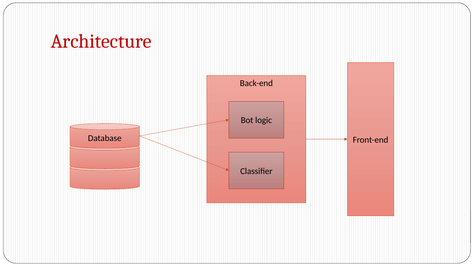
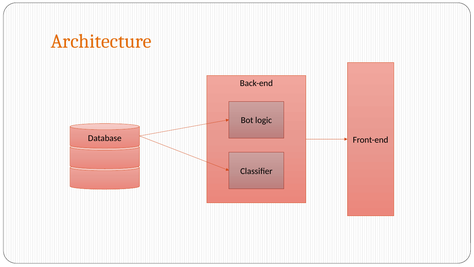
Architecture colour: red -> orange (101, 41)
